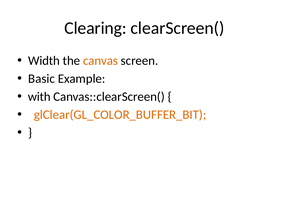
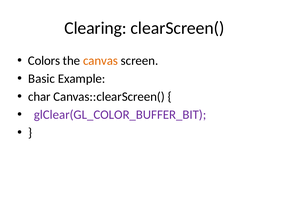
Width: Width -> Colors (44, 61)
with: with -> char (39, 97)
glClear(GL_COLOR_BUFFER_BIT colour: orange -> purple (120, 115)
